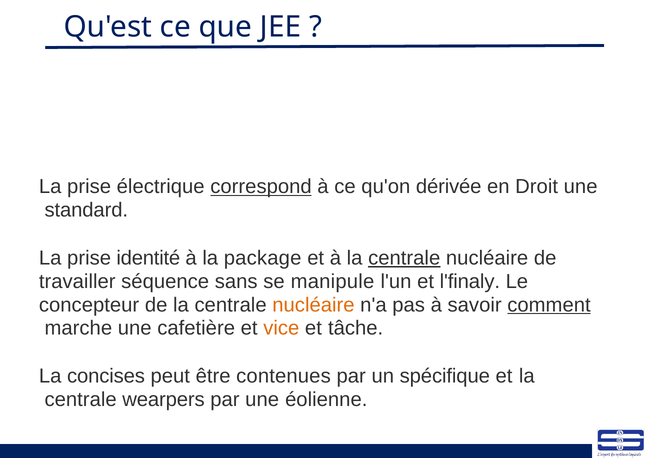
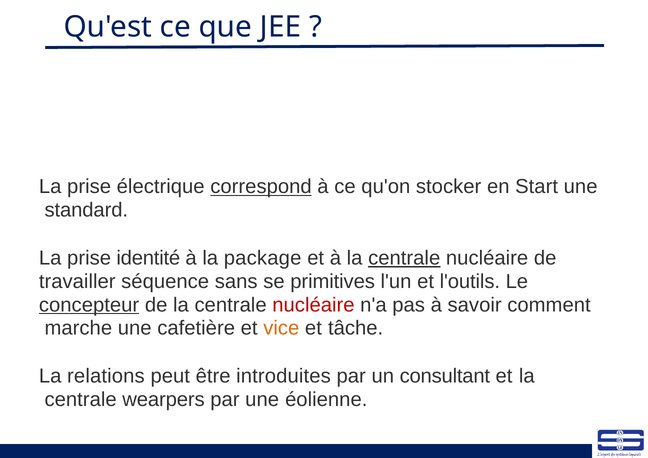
dérivée: dérivée -> stocker (449, 187)
Droit: Droit -> Start (537, 187)
manipule: manipule -> primitives (333, 281)
l'finaly: l'finaly -> l'outils (470, 281)
concepteur underline: none -> present (89, 305)
nucléaire colour: orange -> red (313, 305)
comment underline: present -> none (549, 305)
concises: concises -> relations (106, 376)
contenues: contenues -> introduites (283, 376)
spécifique: spécifique -> consultant (445, 376)
